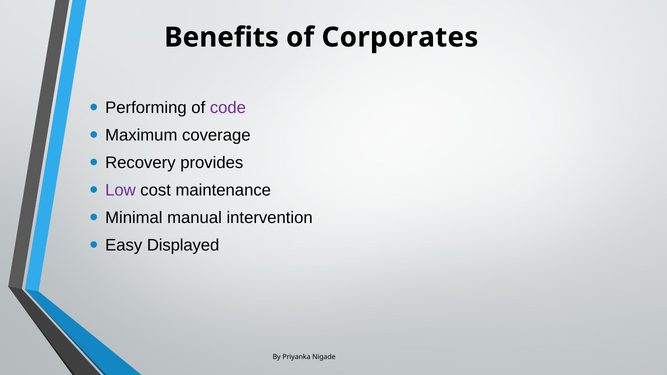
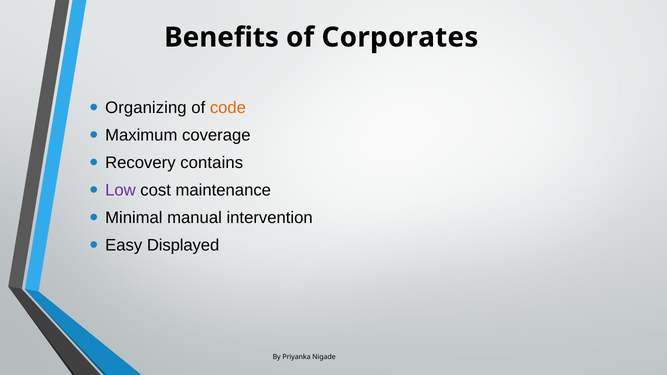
Performing: Performing -> Organizing (146, 108)
code colour: purple -> orange (228, 108)
provides: provides -> contains (212, 163)
